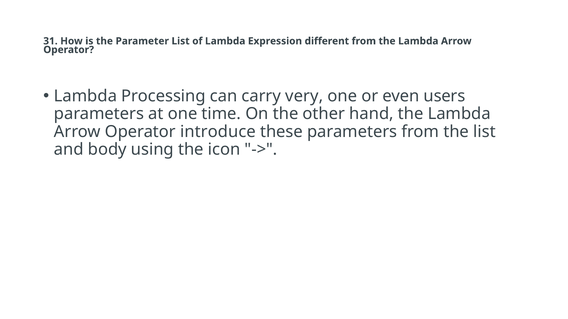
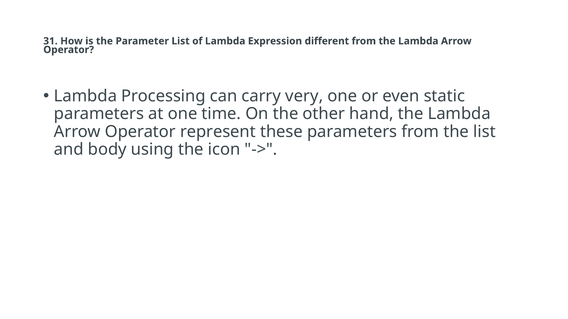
users: users -> static (444, 96)
introduce: introduce -> represent (218, 132)
